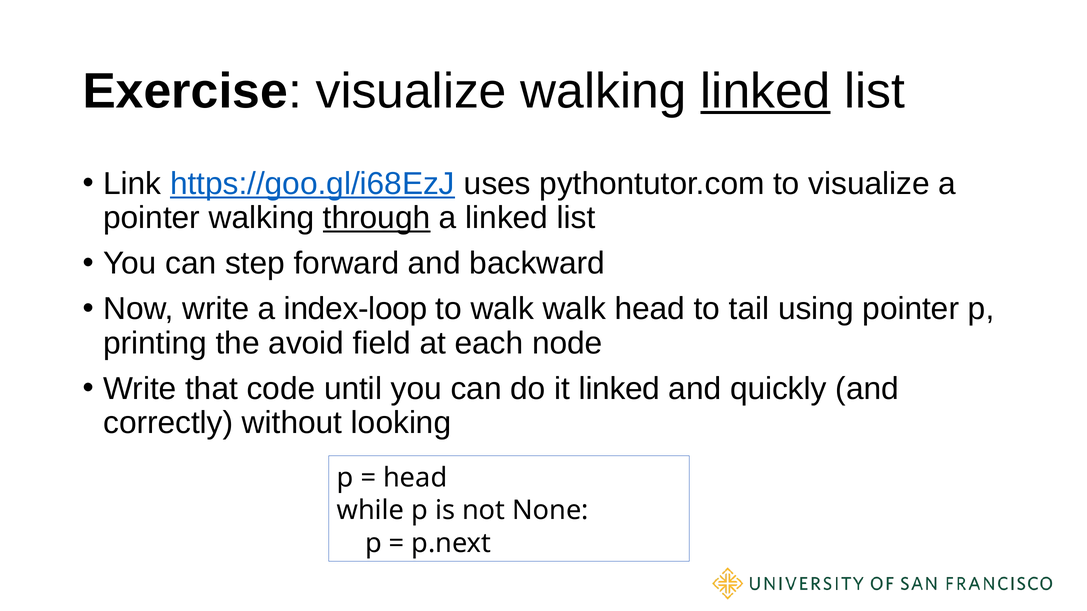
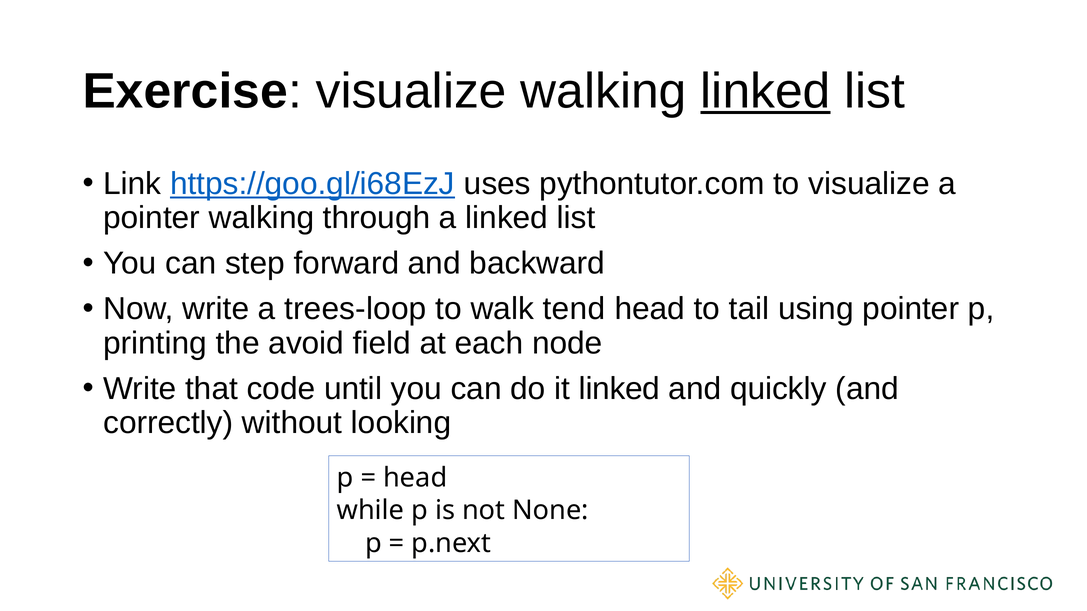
through underline: present -> none (377, 218)
index-loop: index-loop -> trees-loop (355, 309)
walk walk: walk -> tend (574, 309)
